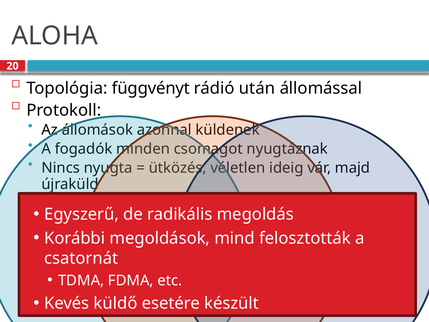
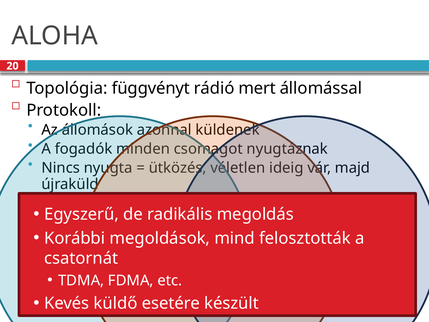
után: után -> mert (257, 88)
